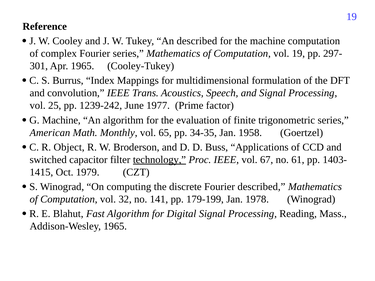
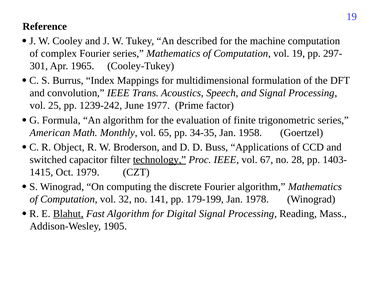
G Machine: Machine -> Formula (61, 120)
61: 61 -> 28 (298, 160)
Fourier described: described -> algorithm (261, 187)
Blahut underline: none -> present (68, 214)
Addison-Wesley 1965: 1965 -> 1905 (115, 227)
